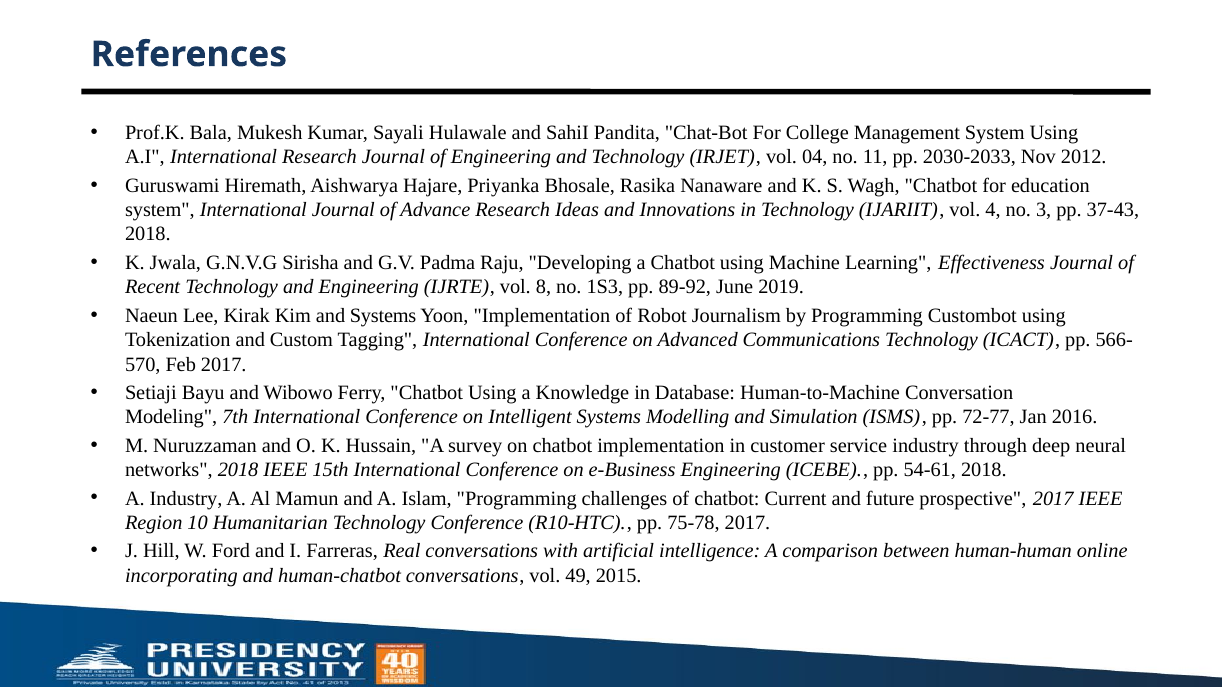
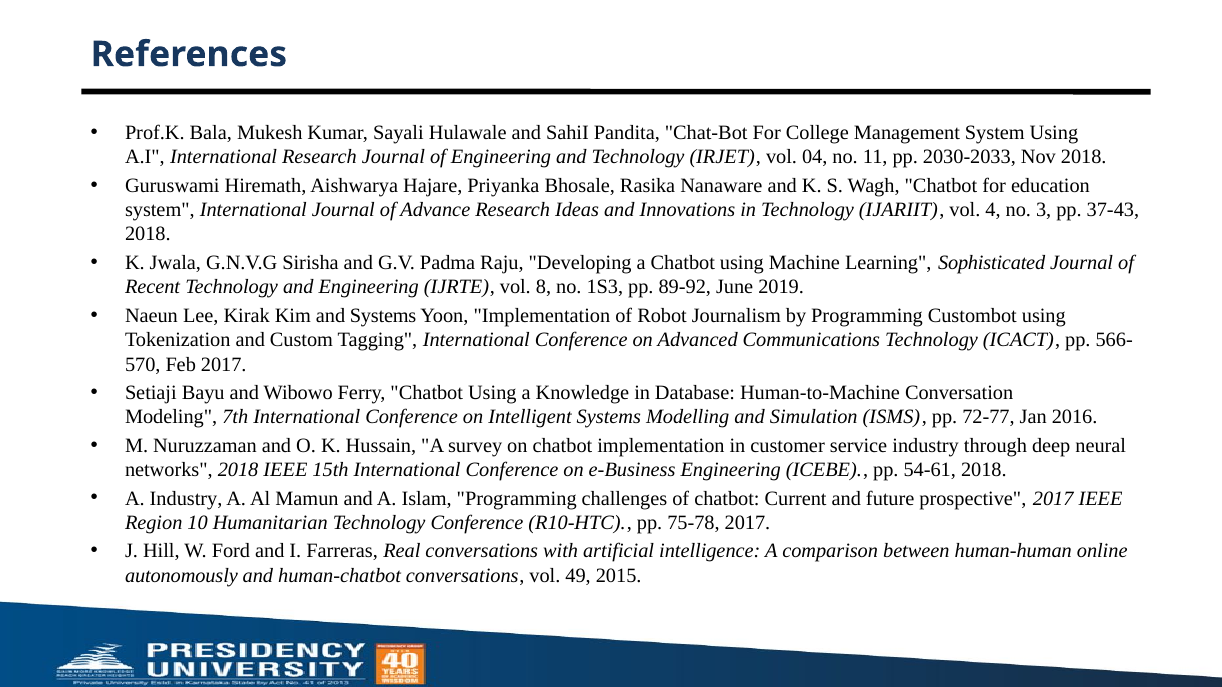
Nov 2012: 2012 -> 2018 (1084, 157)
Effectiveness: Effectiveness -> Sophisticated (992, 263)
incorporating: incorporating -> autonomously (181, 576)
